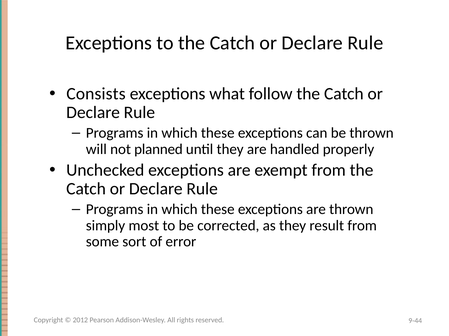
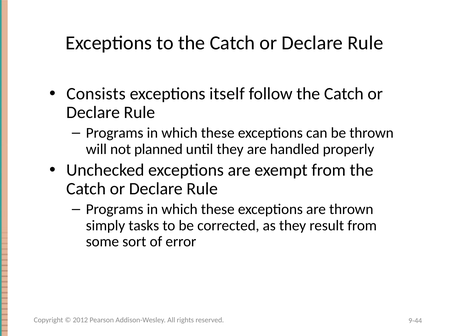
what: what -> itself (227, 94)
most: most -> tasks (144, 226)
